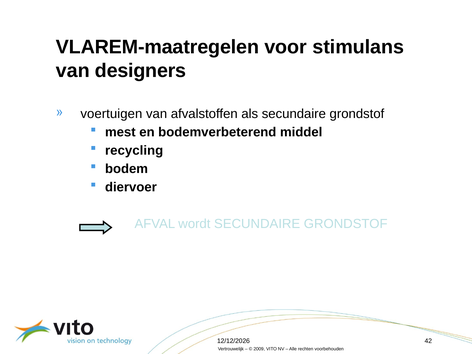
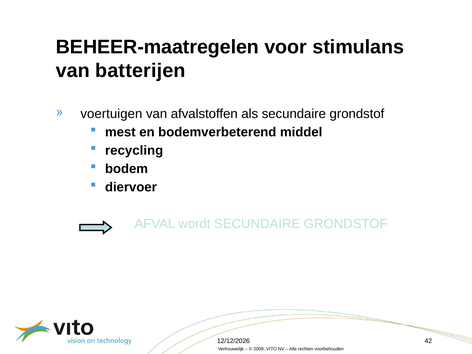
VLAREM-maatregelen: VLAREM-maatregelen -> BEHEER-maatregelen (157, 47)
designers: designers -> batterijen (140, 71)
